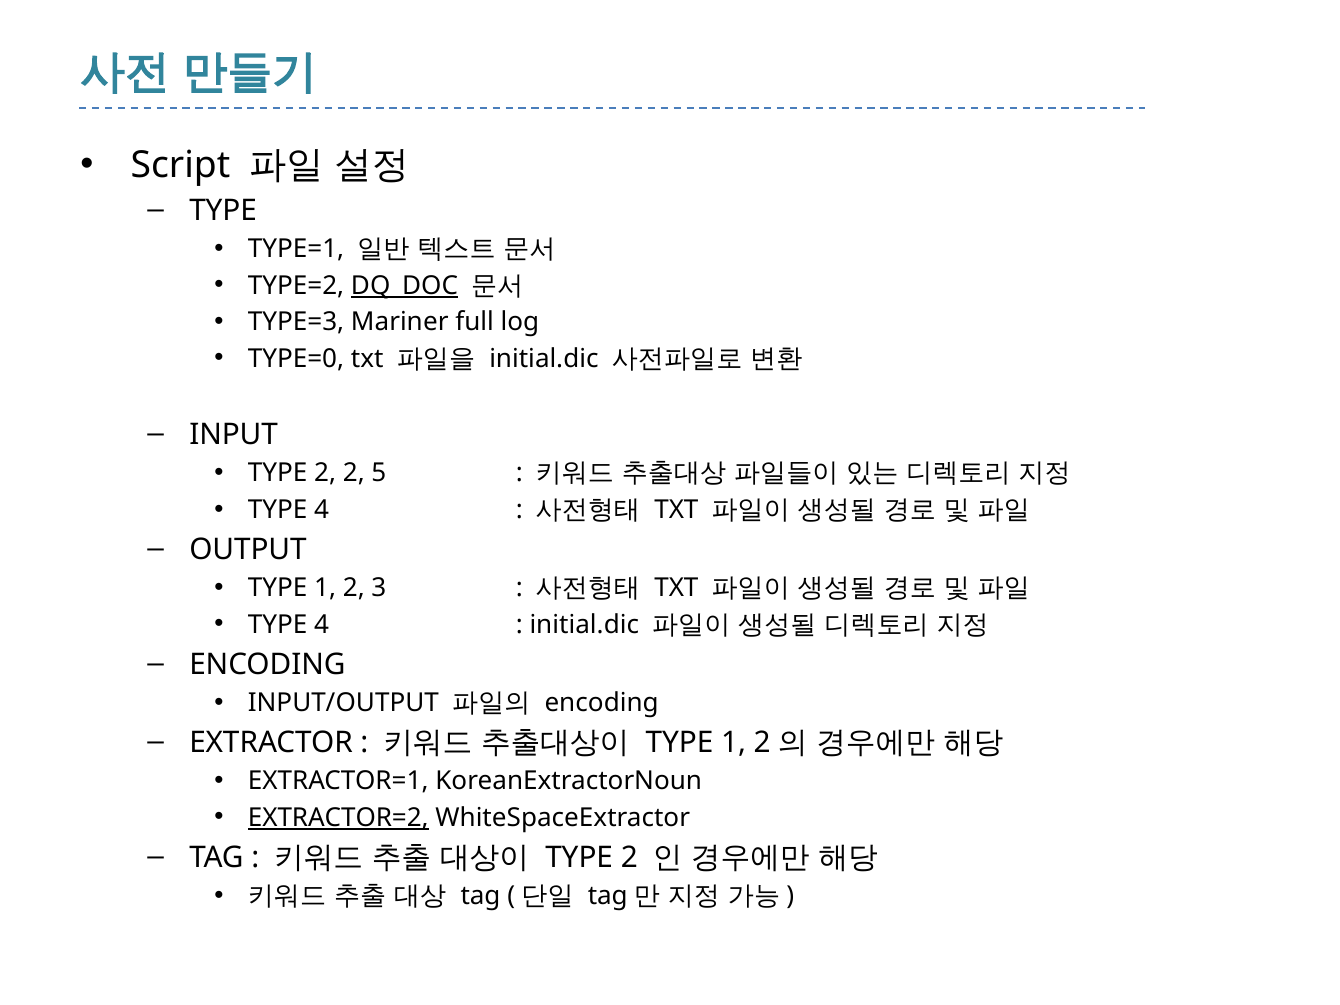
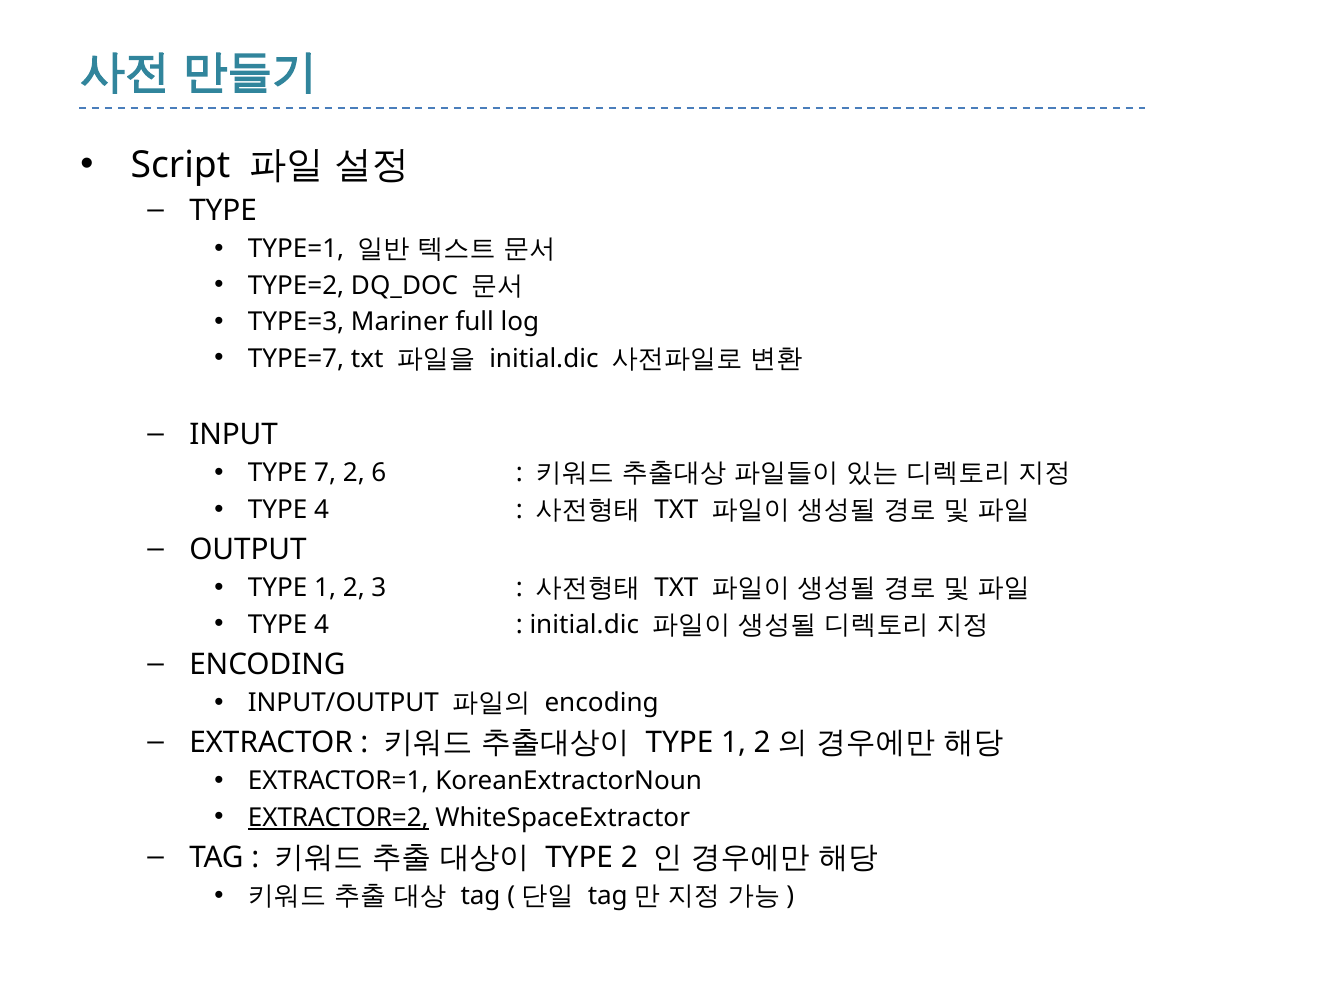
DQ_DOC underline: present -> none (404, 286)
TYPE=0: TYPE=0 -> TYPE=7 (296, 359)
2: 2 -> 7 (325, 473)
5: 5 -> 6 (379, 473)
